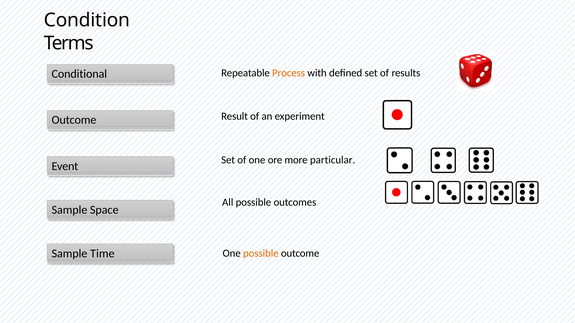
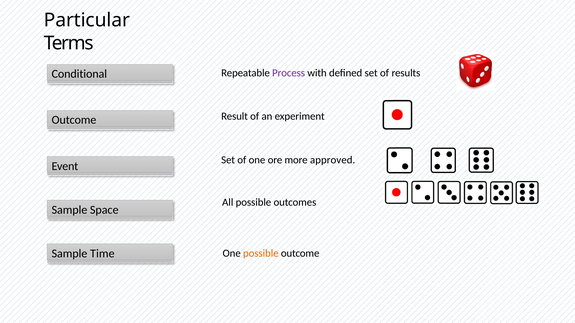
Condition: Condition -> Particular (87, 20)
Process colour: orange -> purple (289, 73)
particular: particular -> approved (333, 160)
